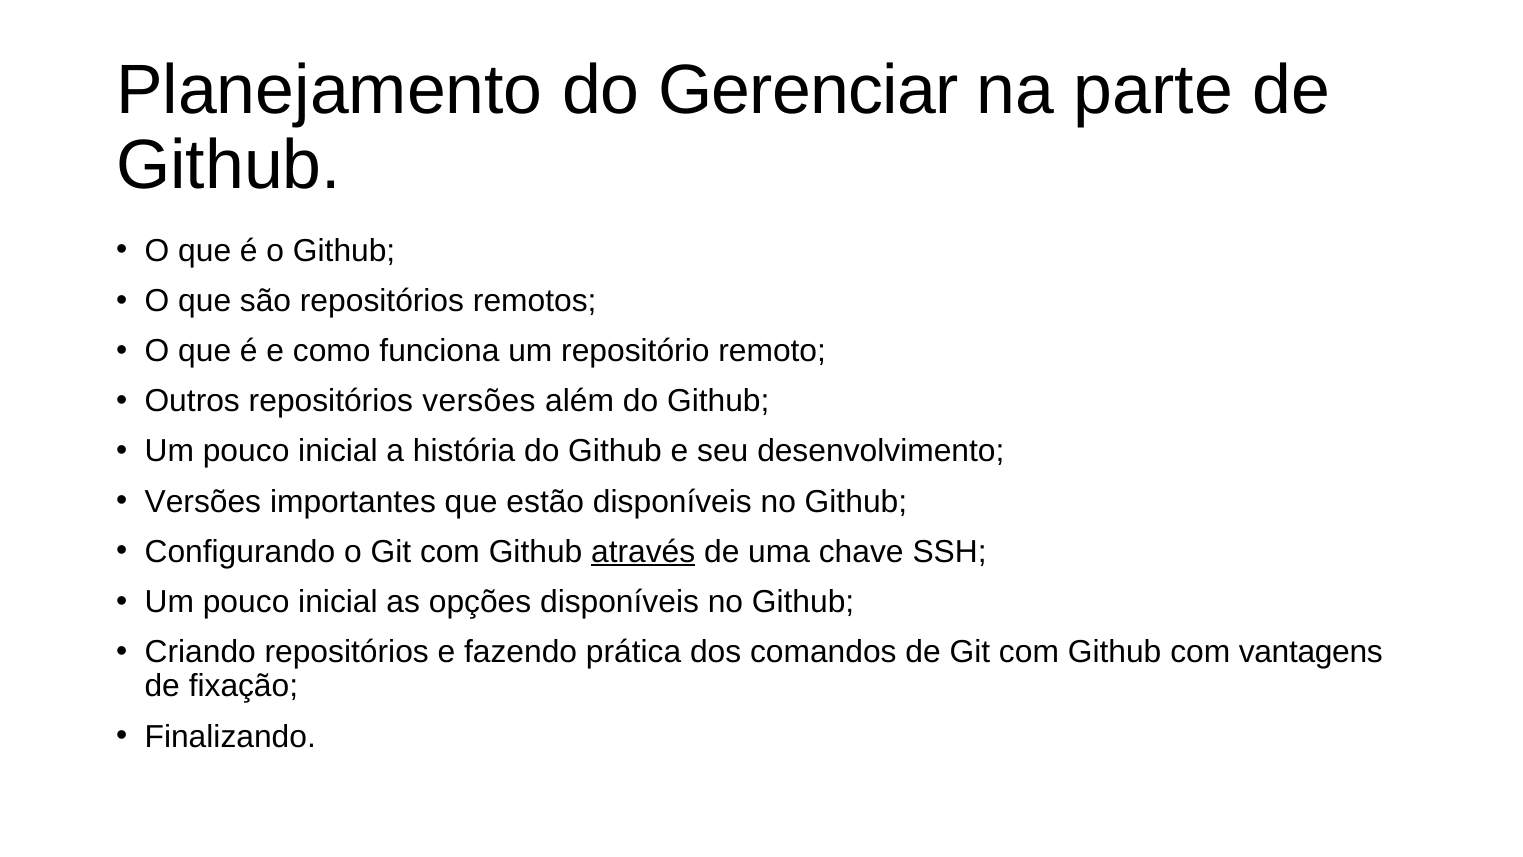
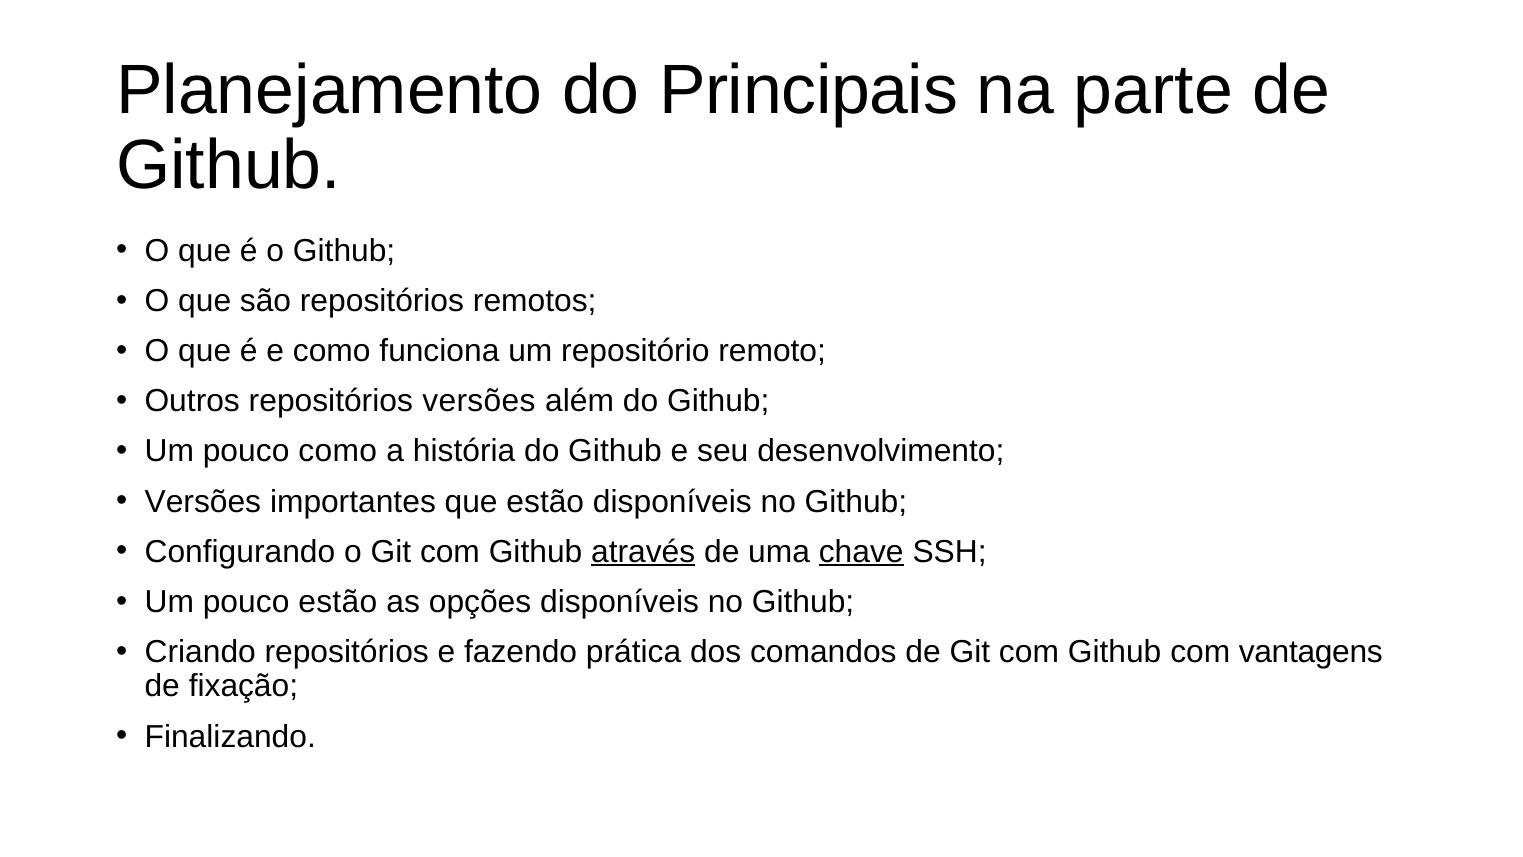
Gerenciar: Gerenciar -> Principais (809, 90)
inicial: inicial -> como (338, 451)
chave underline: none -> present (861, 552)
inicial: inicial -> estão (338, 602)
